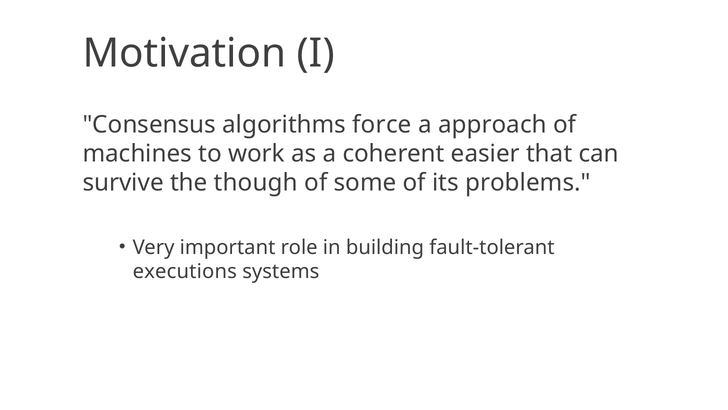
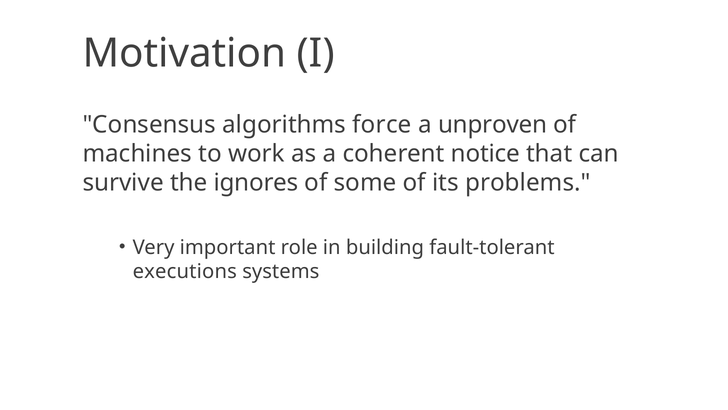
approach: approach -> unproven (493, 124)
easier: easier -> notice (485, 154)
though: though -> ignores (256, 183)
